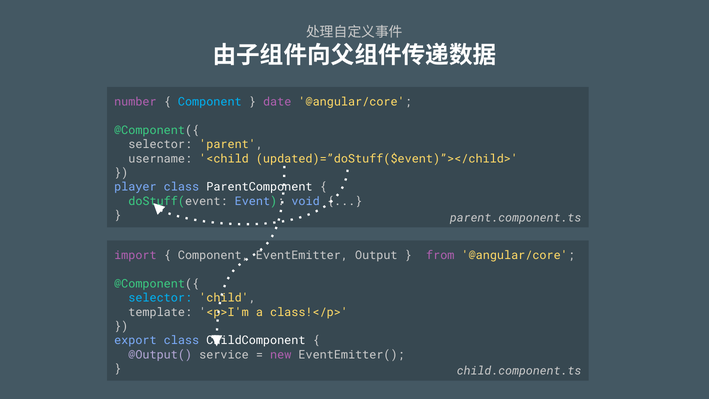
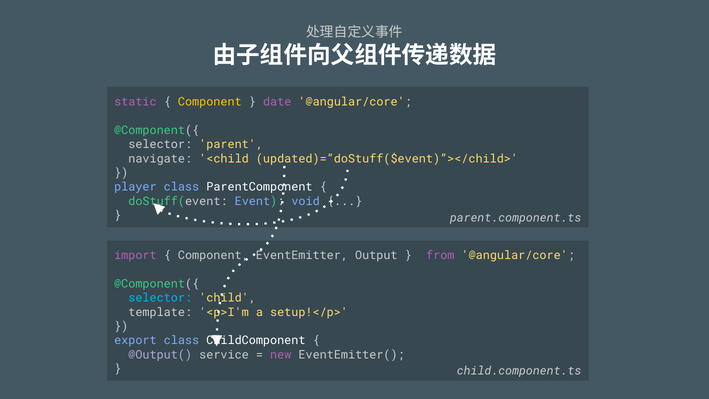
number: number -> static (135, 102)
Component colour: light blue -> yellow (210, 102)
username: username -> navigate (160, 159)
class!</p>: class!</p> -> setup!</p> (309, 312)
